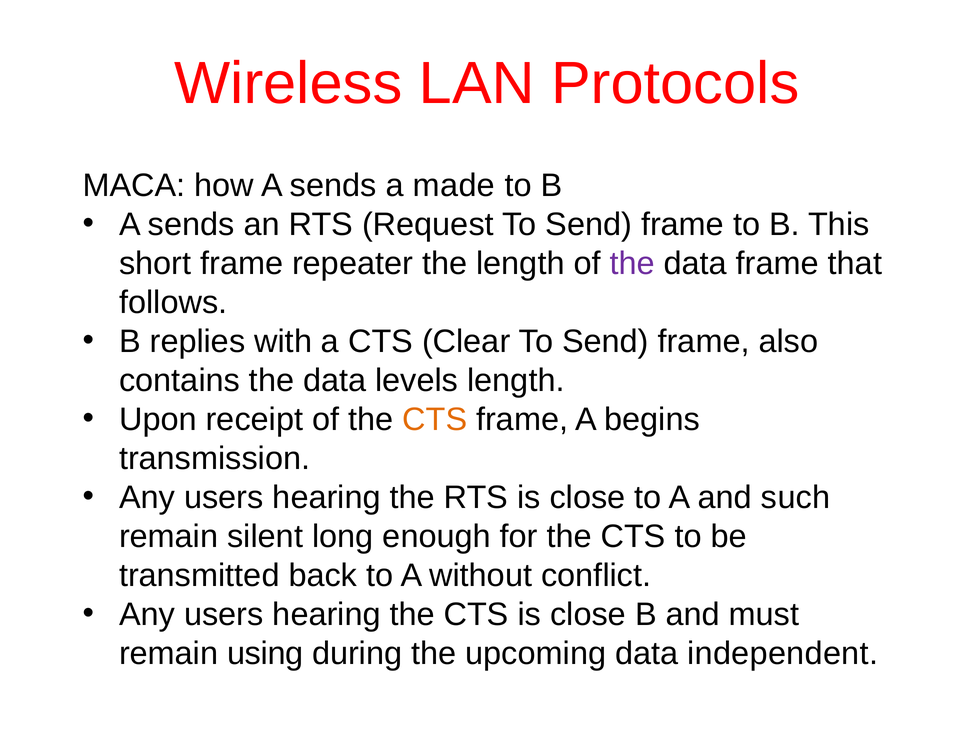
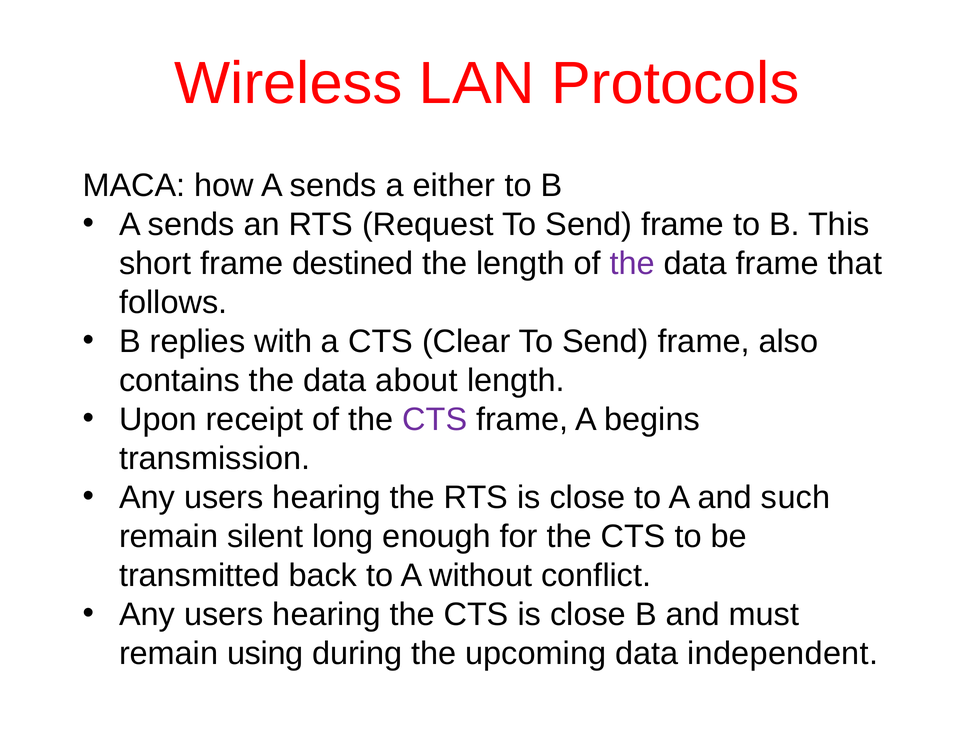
made: made -> either (454, 185)
repeater: repeater -> destined (353, 263)
levels: levels -> about (417, 380)
CTS colour: orange -> purple (435, 419)
